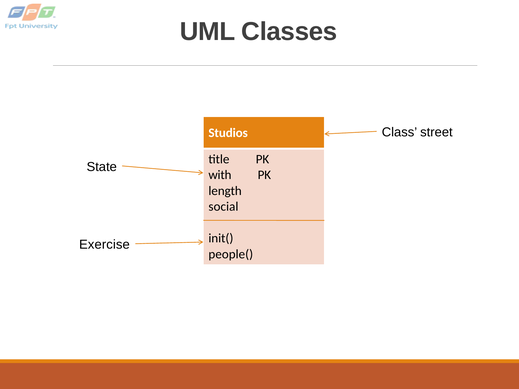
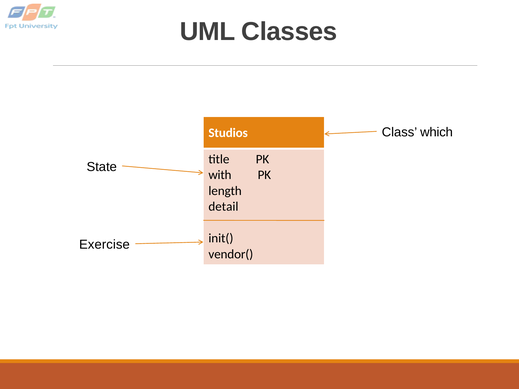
street: street -> which (437, 132)
social: social -> detail (223, 207)
people(: people( -> vendor( (231, 254)
